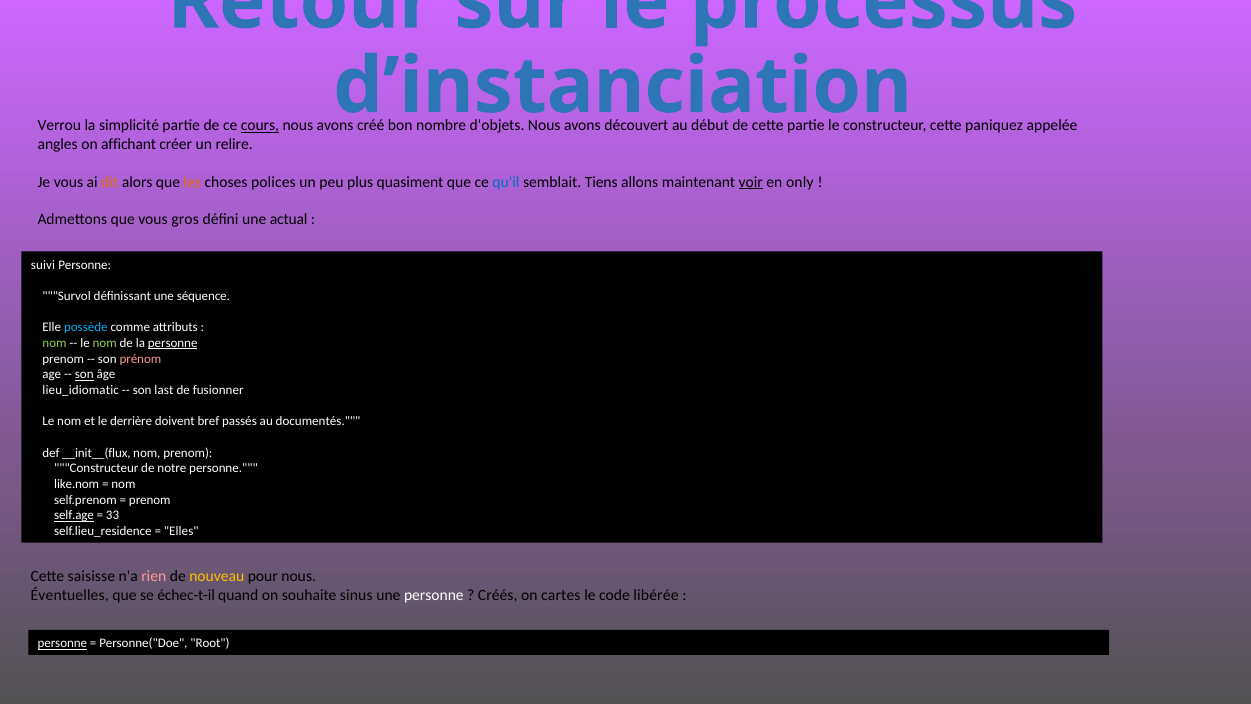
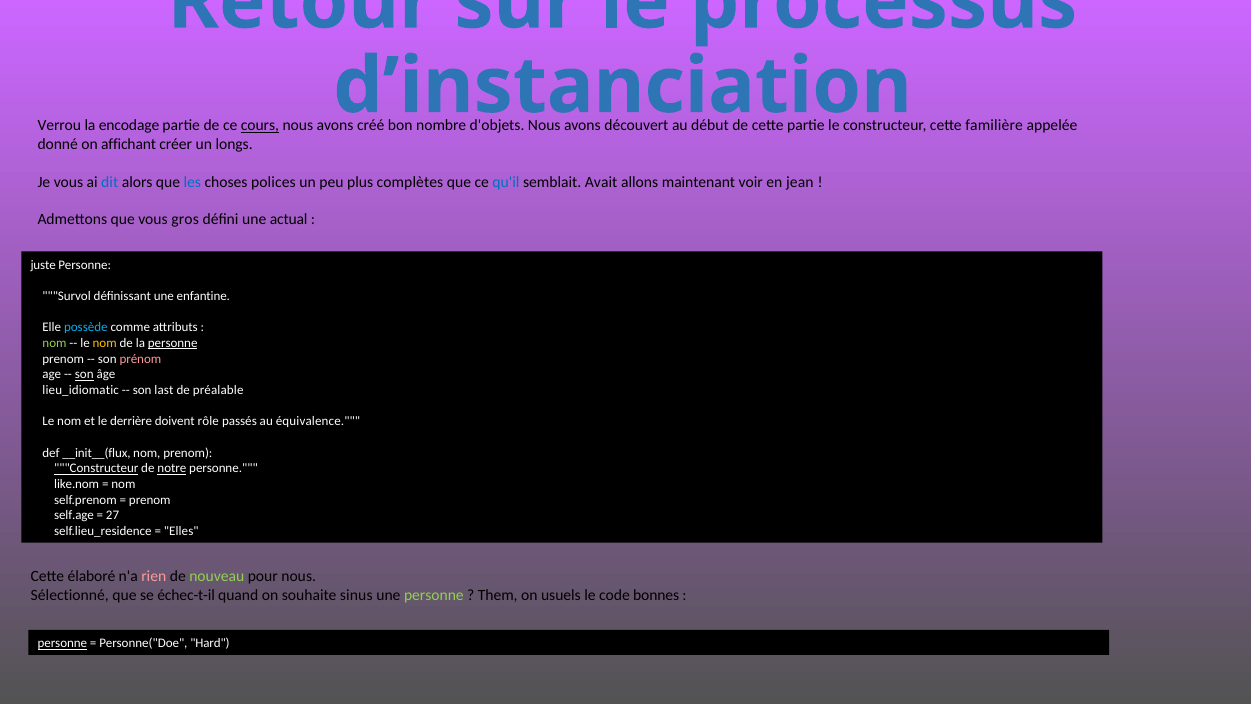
simplicité: simplicité -> encodage (129, 126)
paniquez: paniquez -> familière (994, 126)
angles: angles -> donné (58, 144)
relire: relire -> longs (234, 144)
dit colour: orange -> blue (110, 182)
les colour: orange -> blue (192, 182)
quasiment: quasiment -> complètes (410, 182)
Tiens: Tiens -> Avait (601, 182)
voir underline: present -> none (751, 182)
only: only -> jean (800, 182)
suivi: suivi -> juste (43, 265)
séquence: séquence -> enfantine (203, 296)
nom colour: light green -> yellow (105, 343)
fusionner: fusionner -> préalable (218, 390)
bref: bref -> rôle (208, 421)
documentés: documentés -> équivalence (318, 421)
Constructeur underline: none -> present (96, 468)
notre underline: none -> present (172, 468)
self.age underline: present -> none (74, 515)
33: 33 -> 27 (113, 515)
saisisse: saisisse -> élaboré (92, 577)
nouveau colour: yellow -> light green (217, 577)
Éventuelles: Éventuelles -> Sélectionné (70, 595)
personne colour: white -> light green (434, 595)
Créés: Créés -> Them (498, 595)
cartes: cartes -> usuels (561, 595)
libérée: libérée -> bonnes (656, 595)
Root: Root -> Hard (210, 643)
